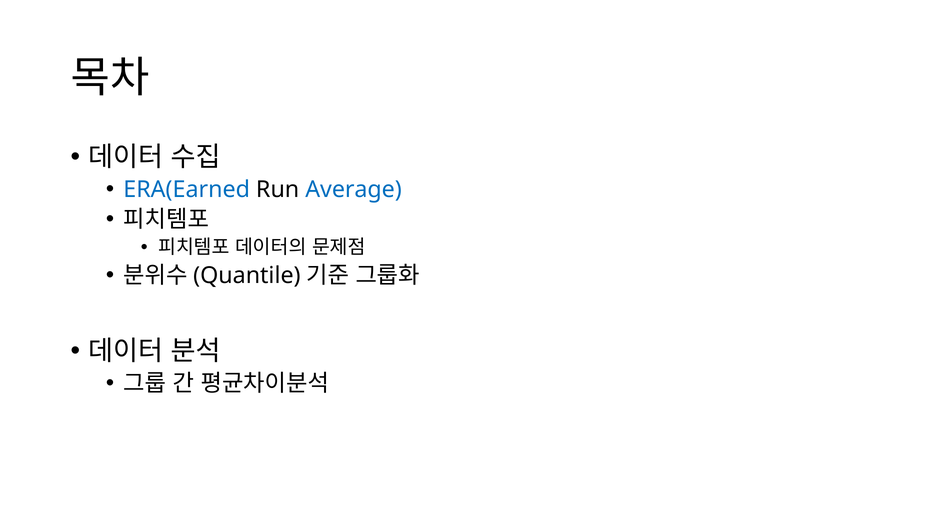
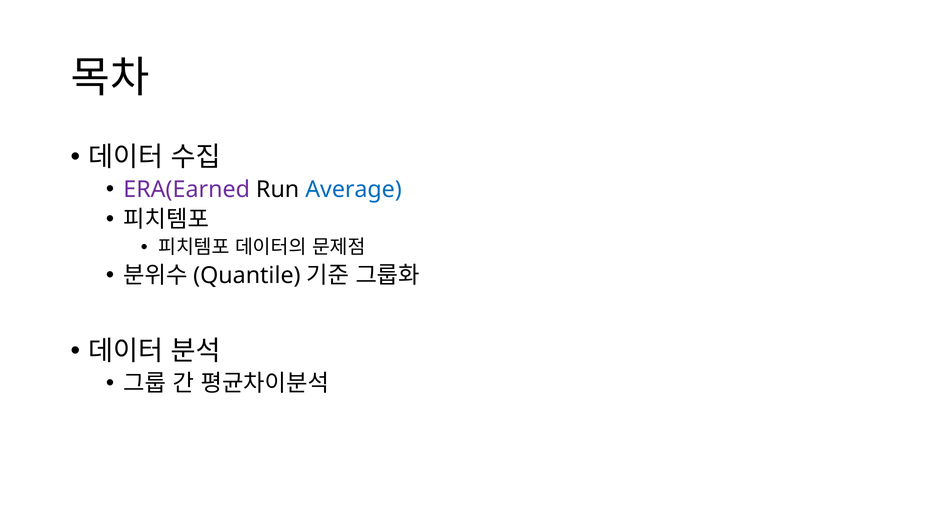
ERA(Earned colour: blue -> purple (187, 190)
